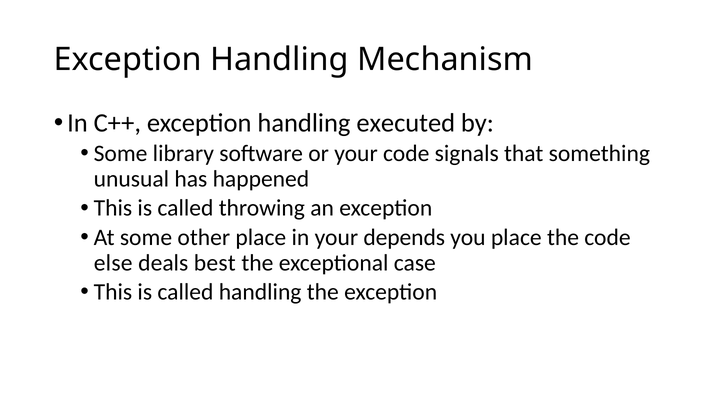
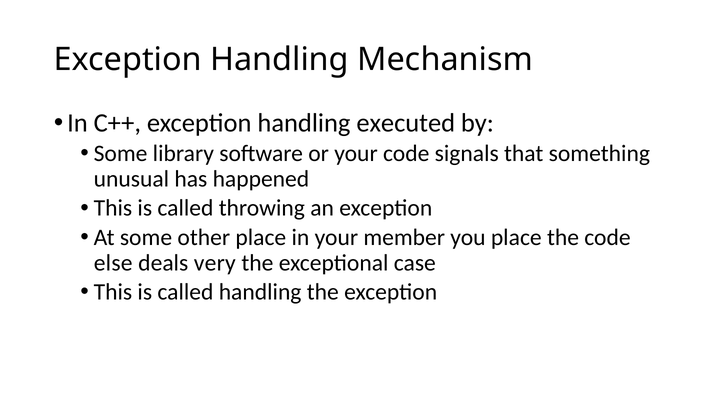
depends: depends -> member (404, 237)
best: best -> very (215, 263)
